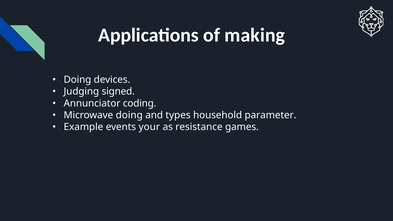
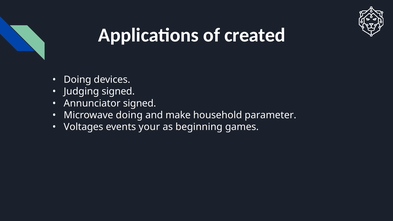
making: making -> created (255, 35)
Annunciator coding: coding -> signed (140, 103)
types: types -> make (178, 115)
Example: Example -> Voltages (83, 127)
resistance: resistance -> beginning (199, 127)
